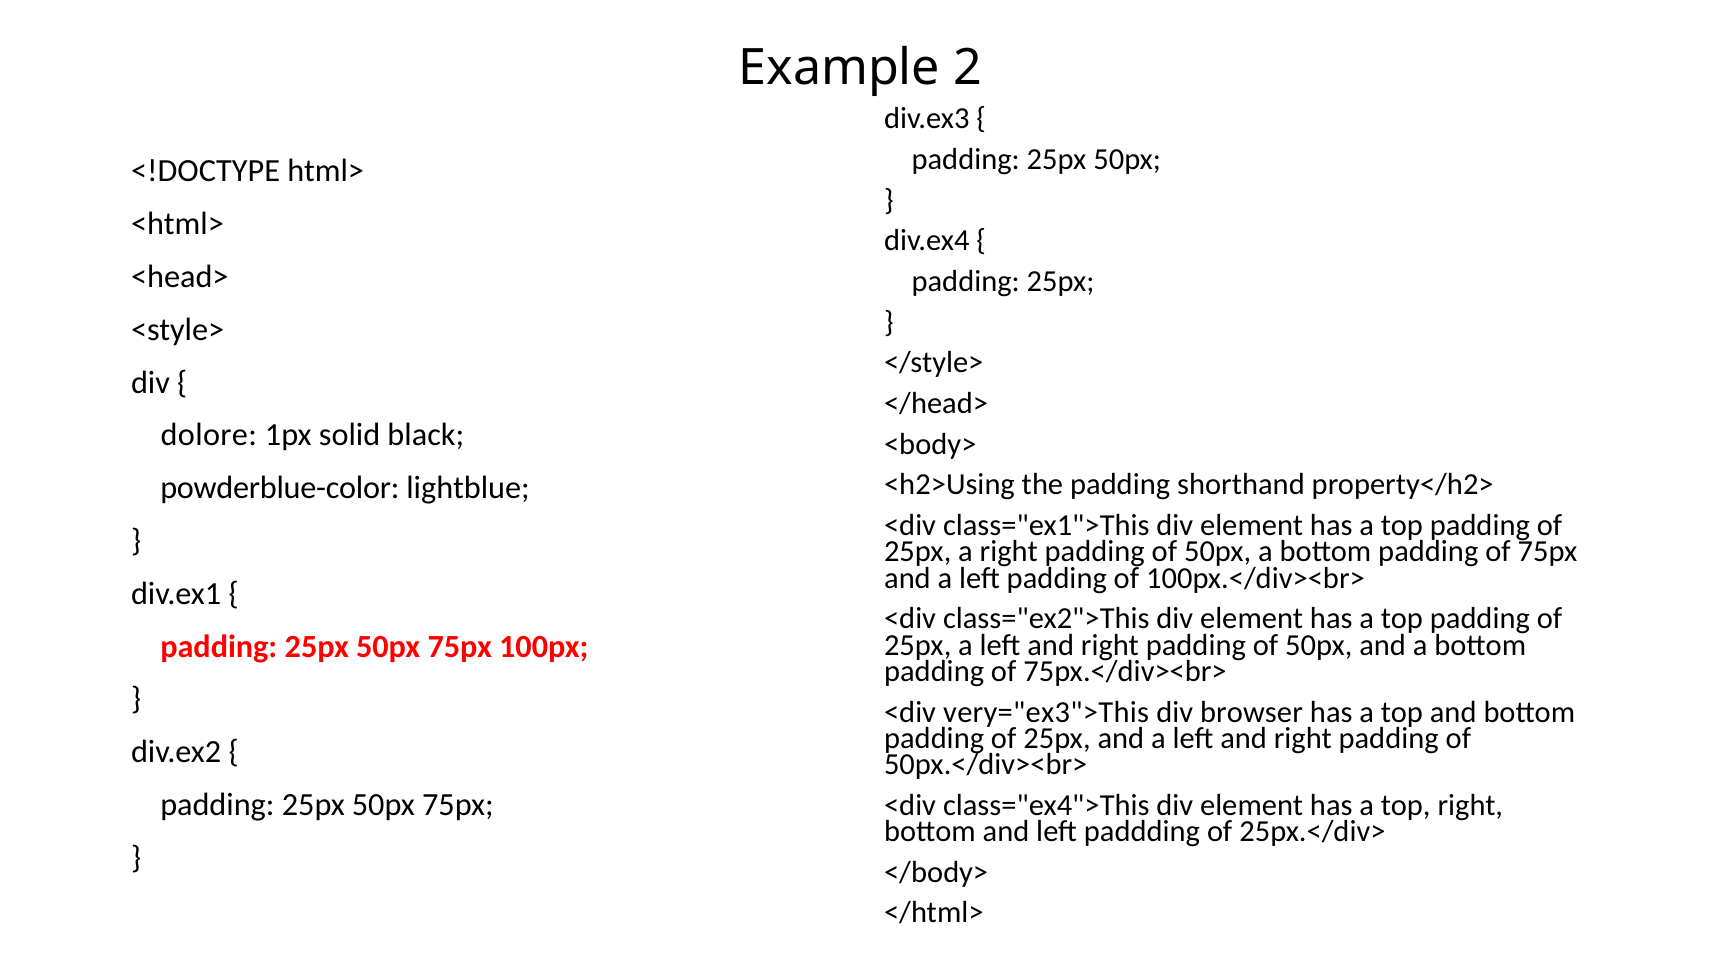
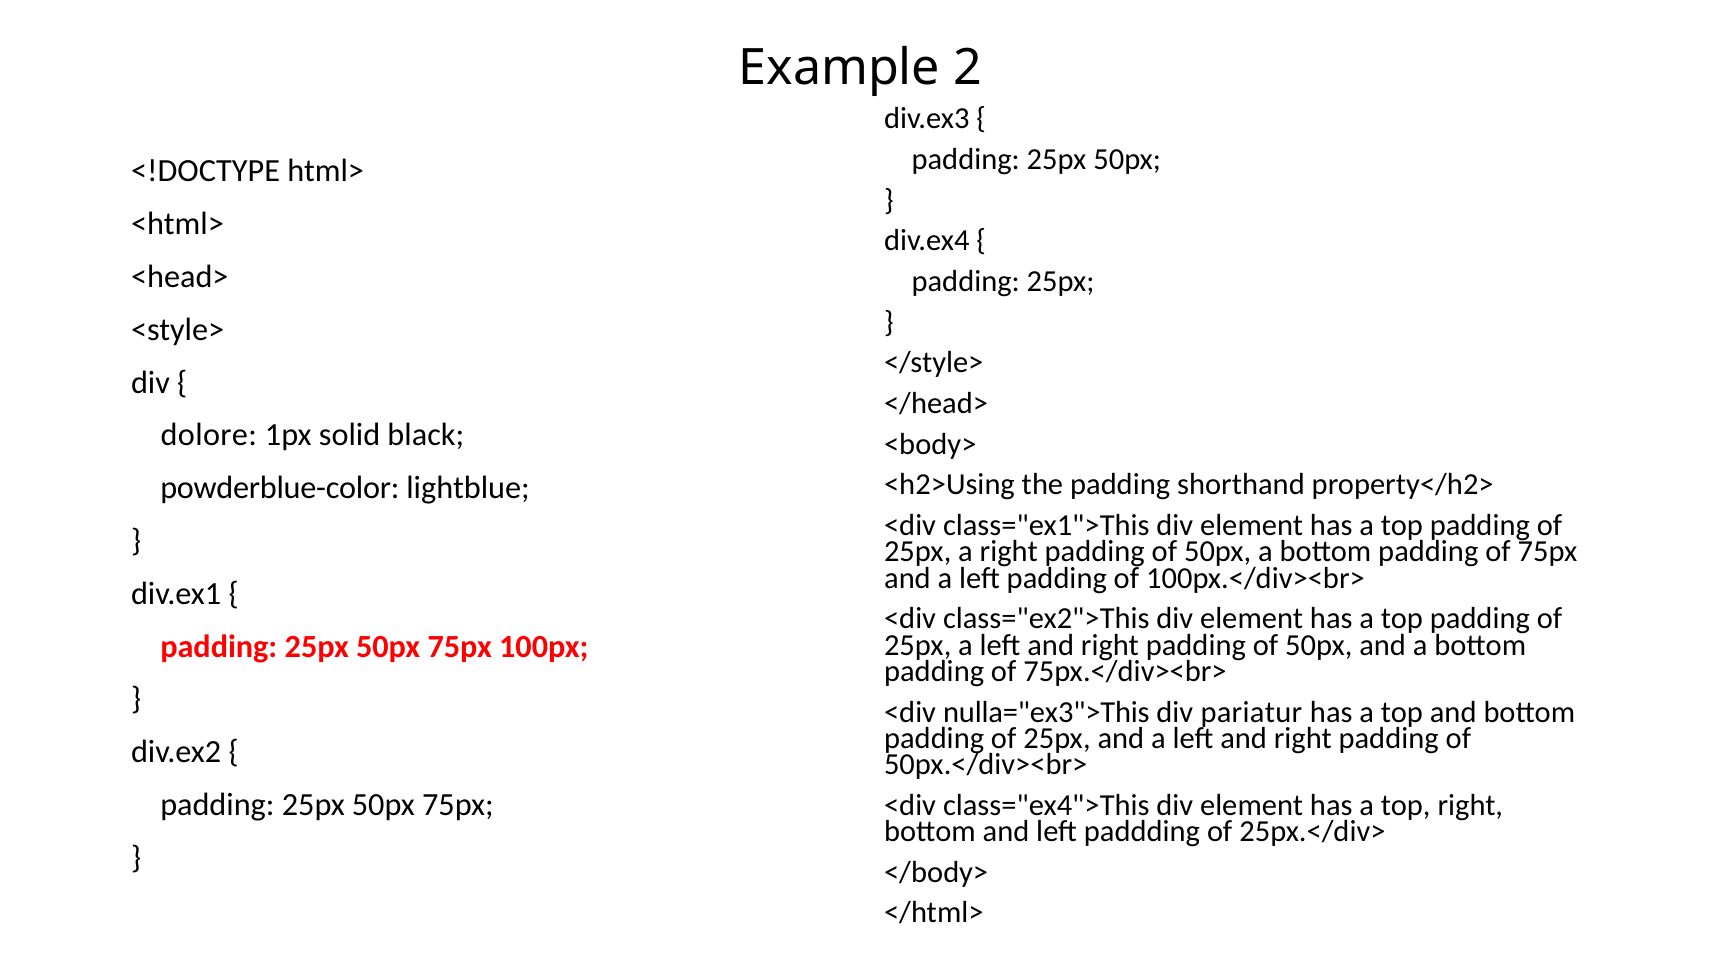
very="ex3">This: very="ex3">This -> nulla="ex3">This (1046, 712)
browser: browser -> pariatur (1251, 712)
